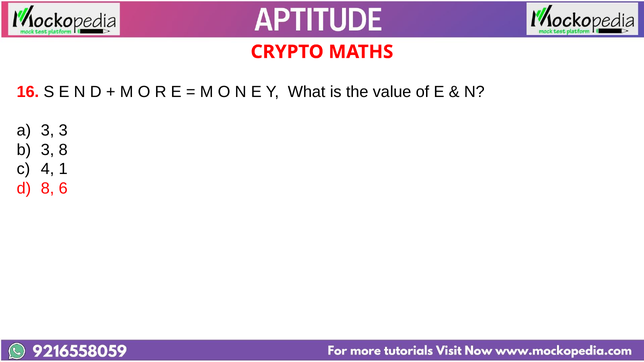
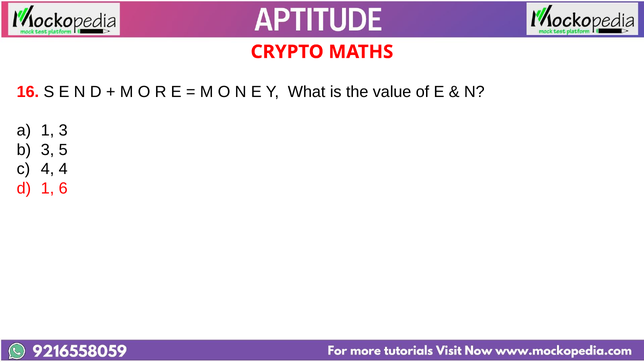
3: 3 -> 1 (48, 131)
3 8: 8 -> 5 (63, 150)
4 1: 1 -> 4 (63, 169)
d 8: 8 -> 1 (48, 189)
